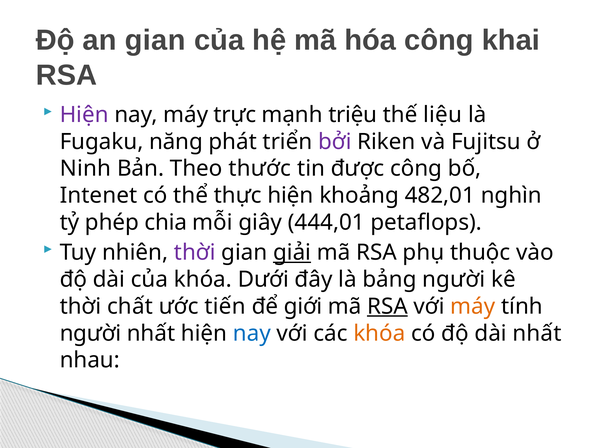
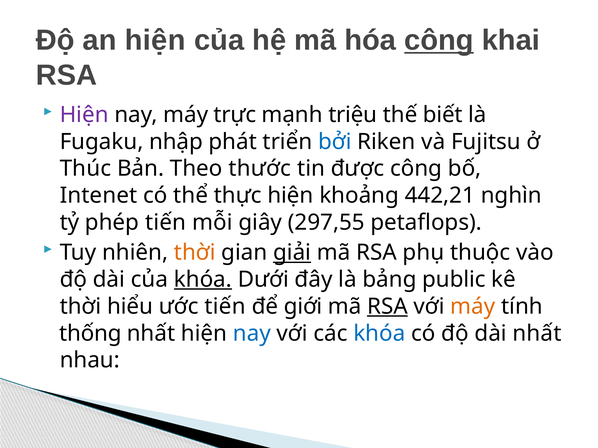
an gian: gian -> hiện (155, 40)
công underline: none -> present (439, 40)
liệu: liệu -> biết (443, 115)
năng: năng -> nhập (176, 142)
bởi colour: purple -> blue (335, 142)
Ninh: Ninh -> Thúc (85, 169)
482,01: 482,01 -> 442,21 (440, 196)
phép chia: chia -> tiến (166, 223)
444,01: 444,01 -> 297,55 (326, 223)
thời colour: purple -> orange (195, 253)
khóa underline: none -> present (203, 280)
bảng người: người -> public (454, 280)
chất: chất -> hiểu (130, 307)
người: người -> thống (90, 334)
khóa colour: orange -> blue (379, 334)
